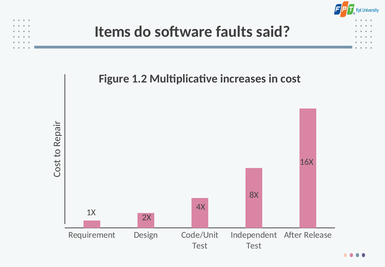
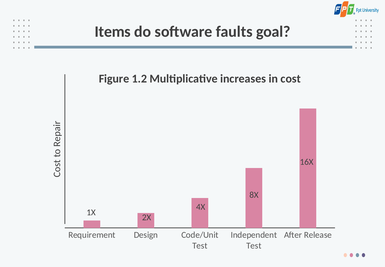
said: said -> goal (273, 32)
